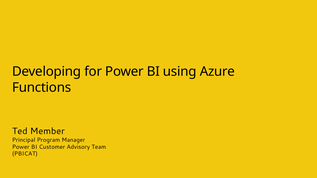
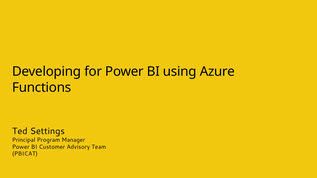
Member: Member -> Settings (47, 131)
